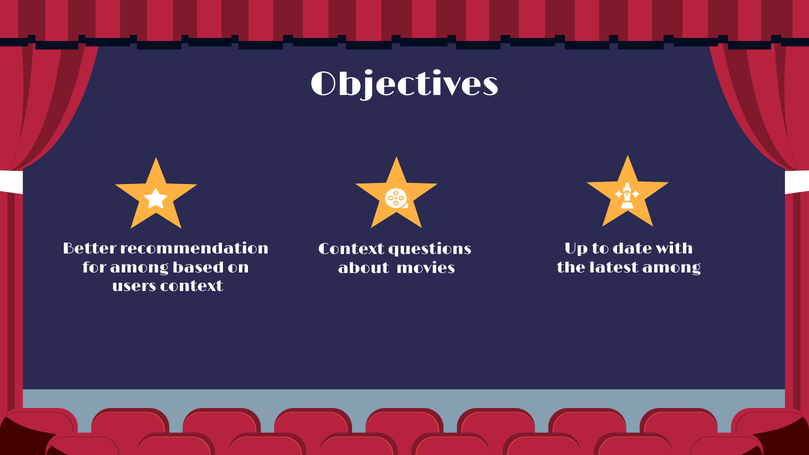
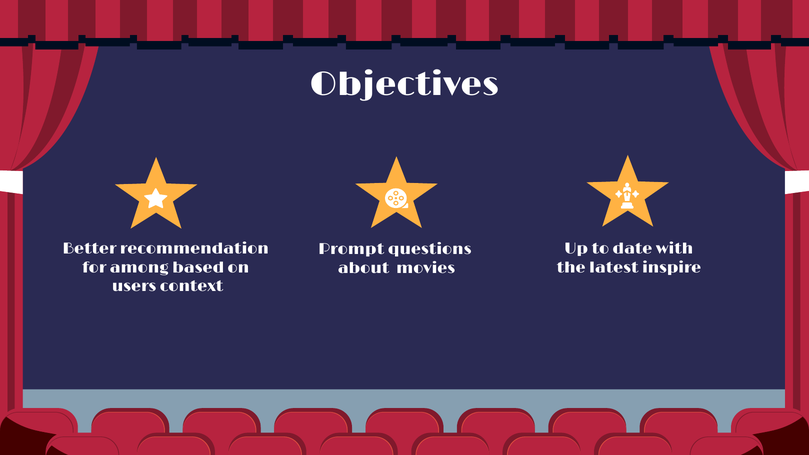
Context: Context -> Prompt (351, 249)
latest among: among -> inspire (672, 267)
